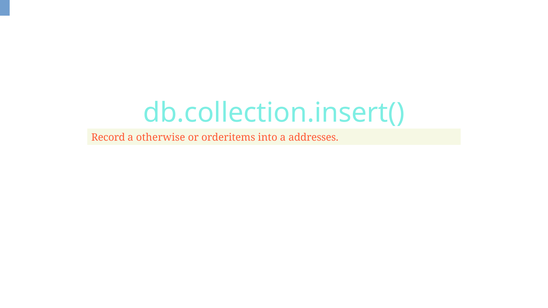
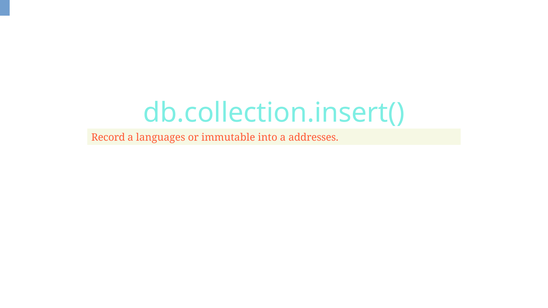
otherwise: otherwise -> languages (161, 138)
orderitems: orderitems -> immutable (228, 138)
